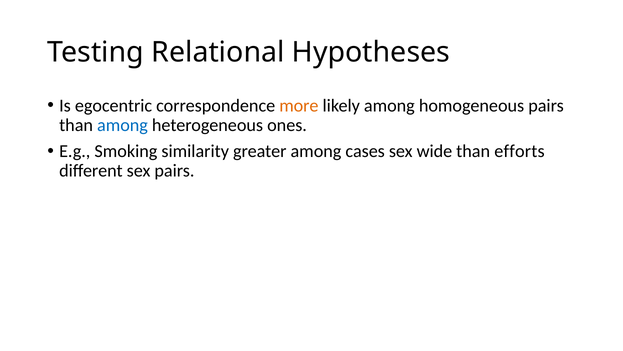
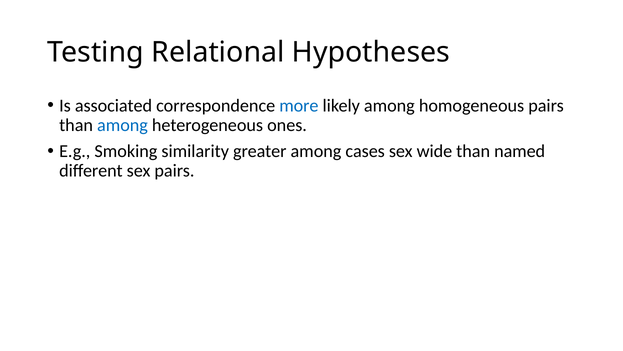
egocentric: egocentric -> associated (114, 105)
more colour: orange -> blue (299, 105)
efforts: efforts -> named (520, 151)
